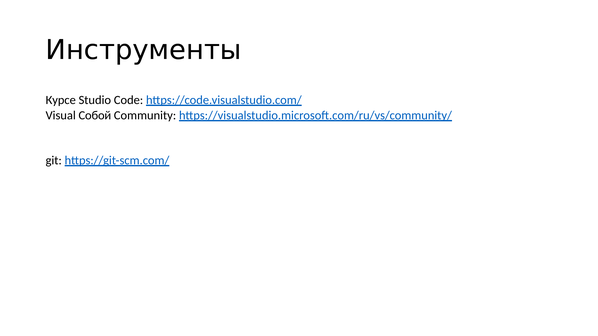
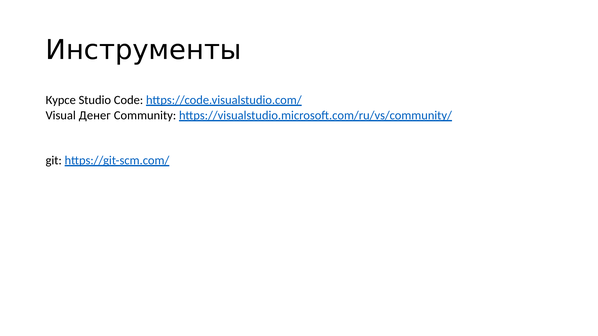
Собой: Собой -> Денег (95, 115)
